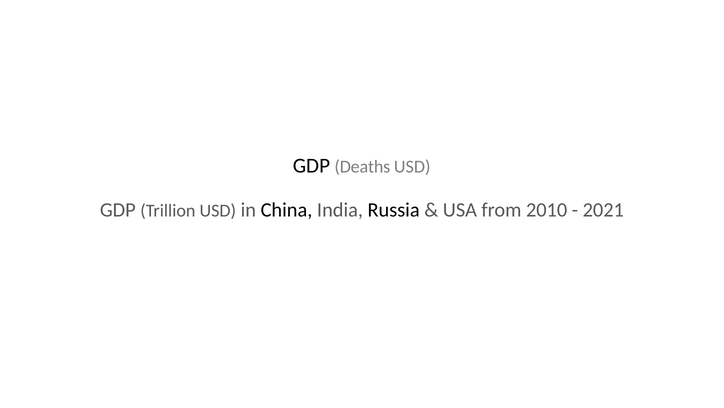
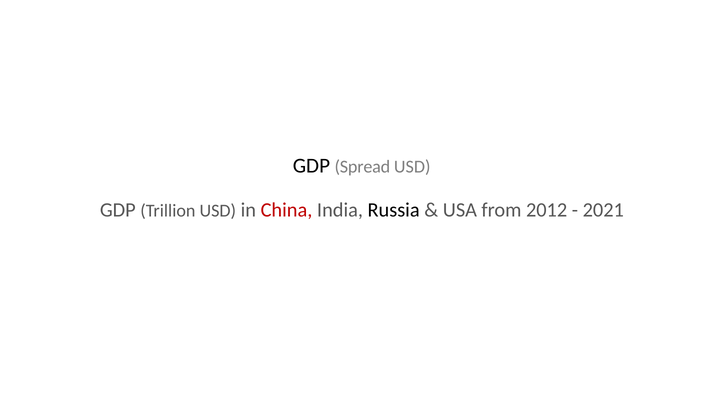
Deaths: Deaths -> Spread (362, 166)
China colour: black -> red (287, 210)
2010: 2010 -> 2012 (547, 210)
